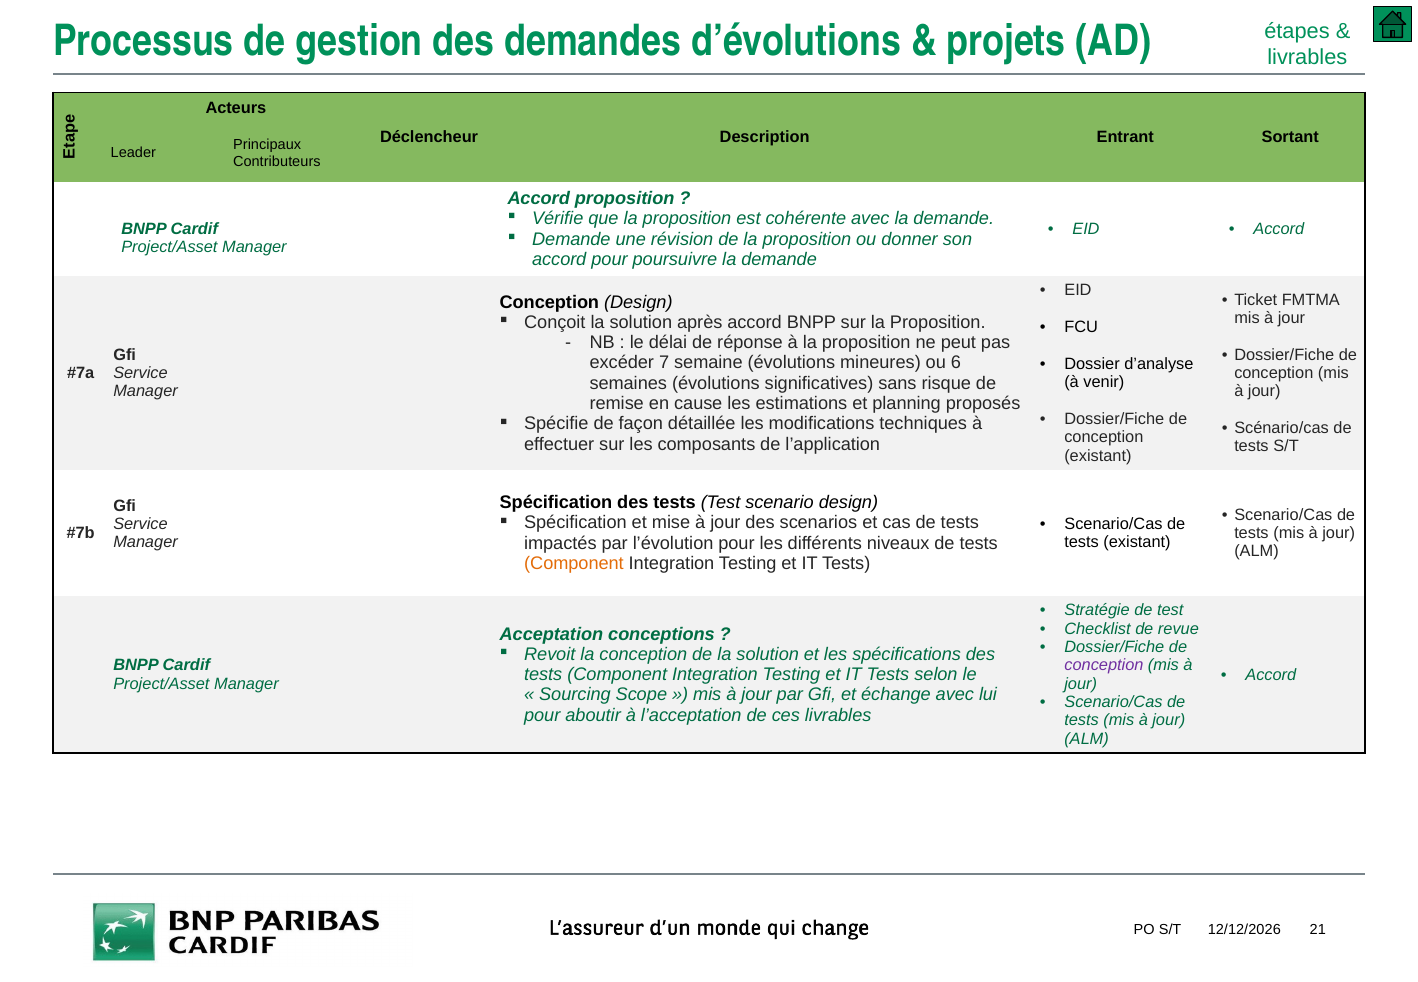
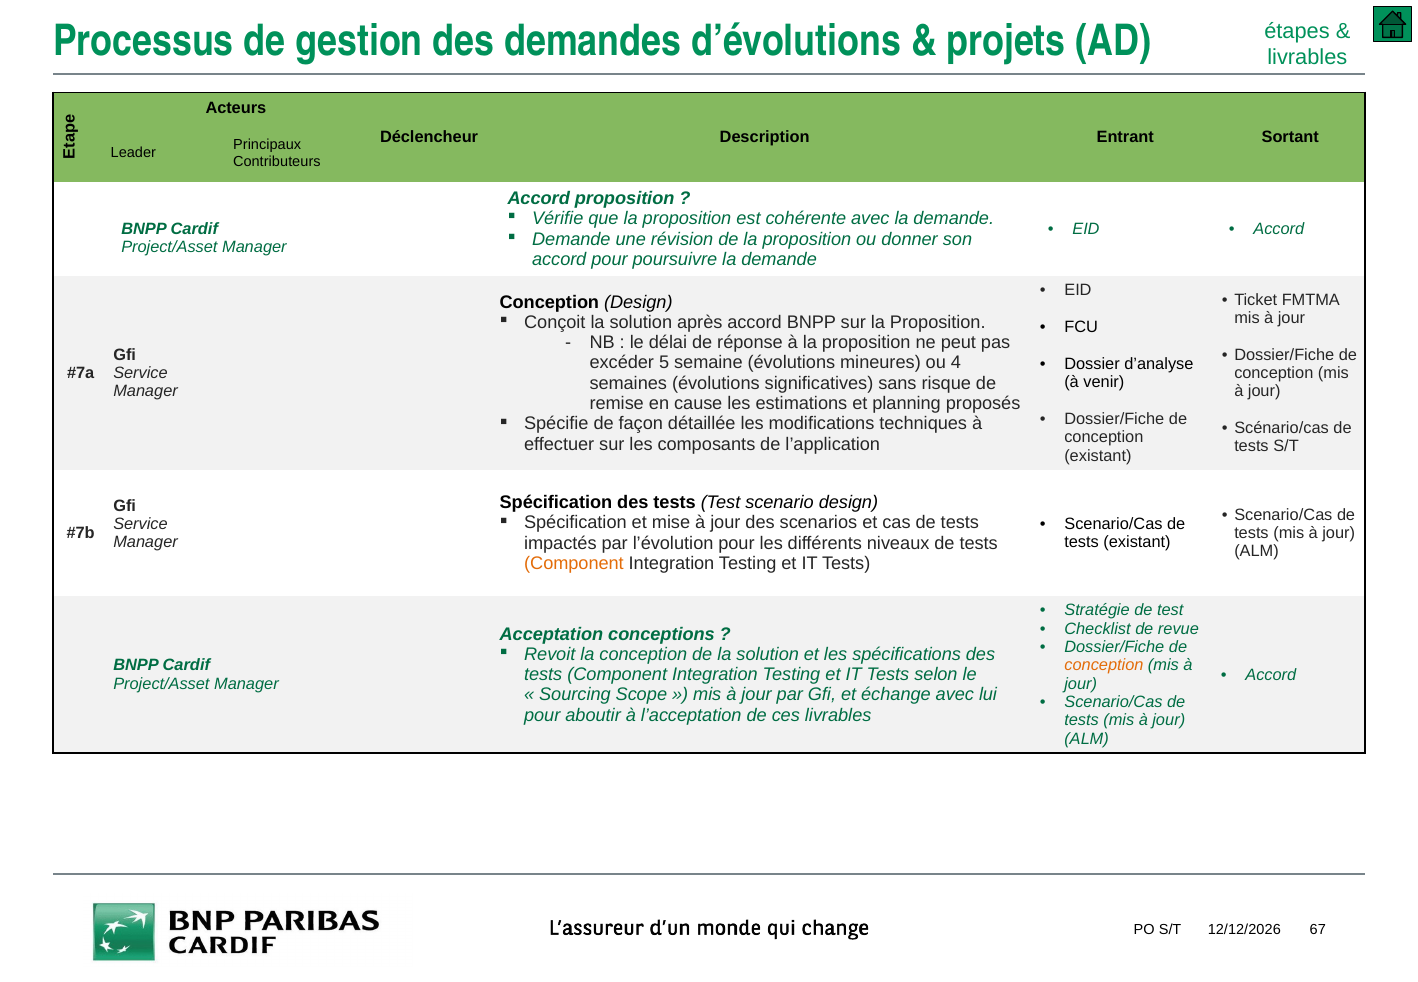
7: 7 -> 5 (664, 363)
6: 6 -> 4 (956, 363)
conception colour: purple -> orange (1104, 665)
21: 21 -> 67 (1318, 929)
